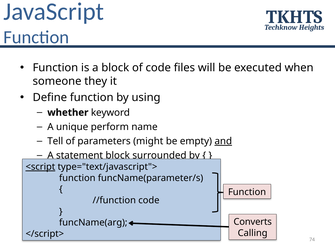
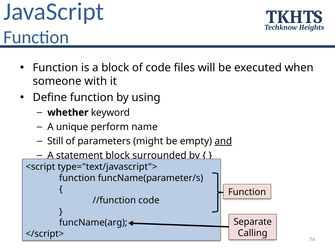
they: they -> with (96, 81)
Tell: Tell -> Still (55, 141)
<script underline: present -> none (40, 167)
Converts: Converts -> Separate (253, 222)
